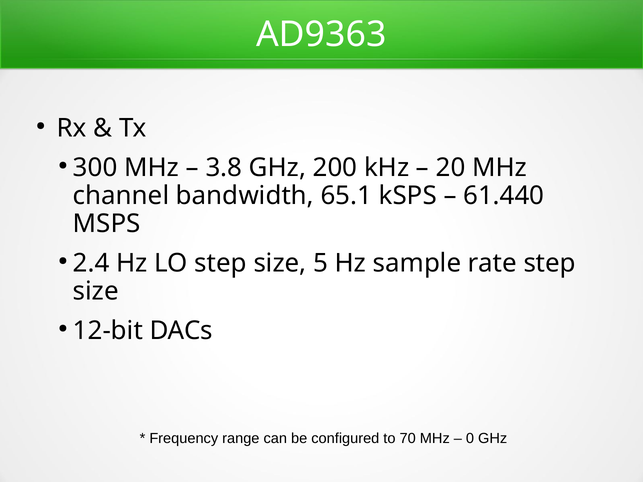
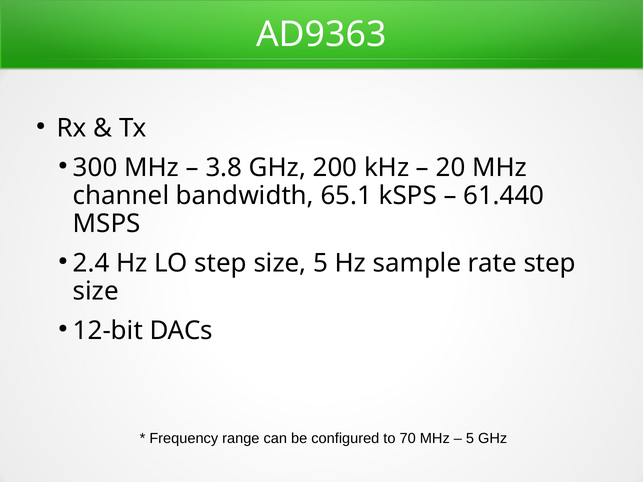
0: 0 -> 5 (470, 438)
